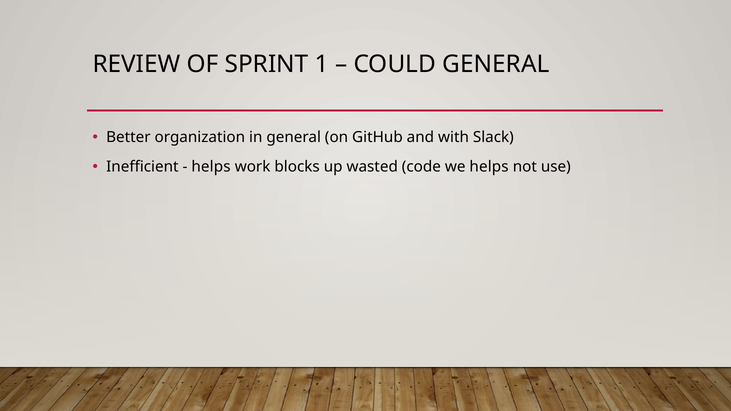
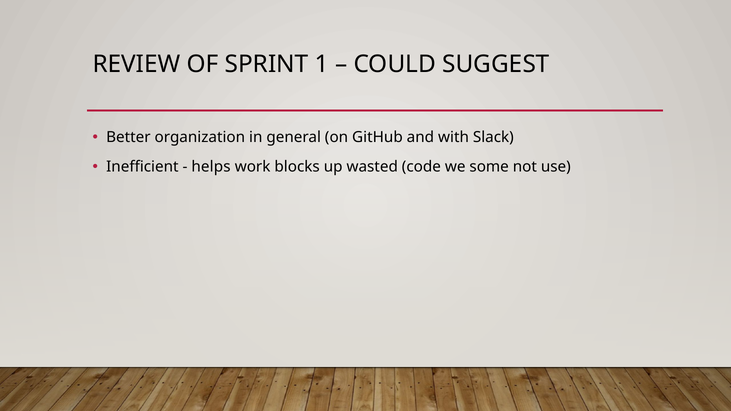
COULD GENERAL: GENERAL -> SUGGEST (496, 64)
we helps: helps -> some (489, 167)
